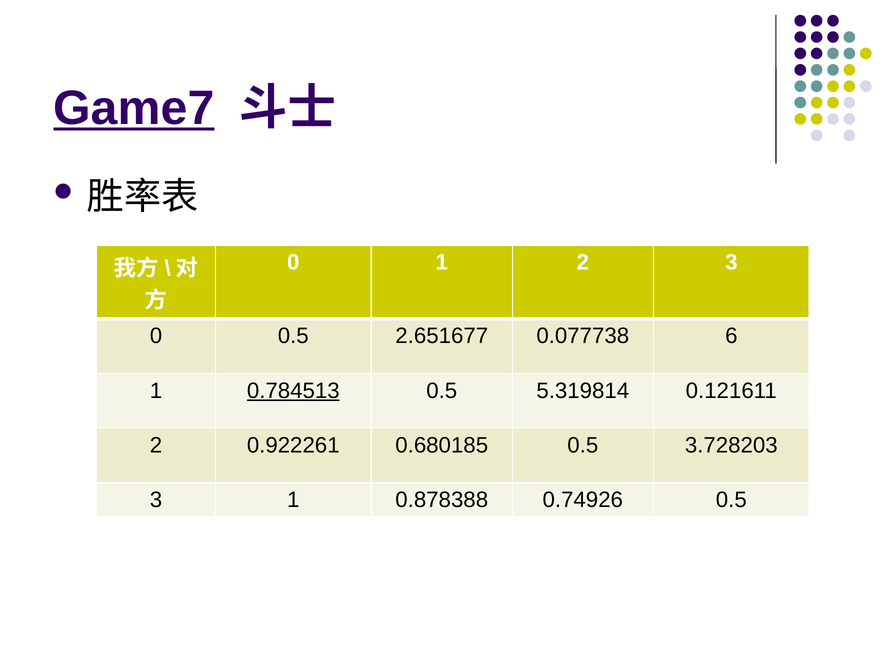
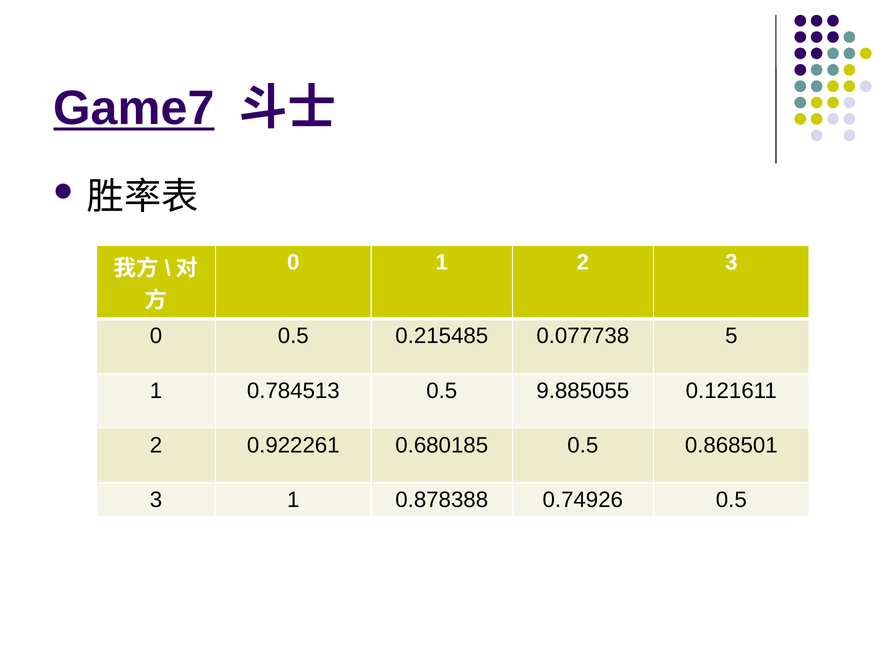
2.651677: 2.651677 -> 0.215485 (442, 336)
6: 6 -> 5 (731, 336)
0.784513 underline: present -> none (293, 390)
5.319814: 5.319814 -> 9.885055 (583, 390)
3.728203: 3.728203 -> 0.868501 (731, 445)
